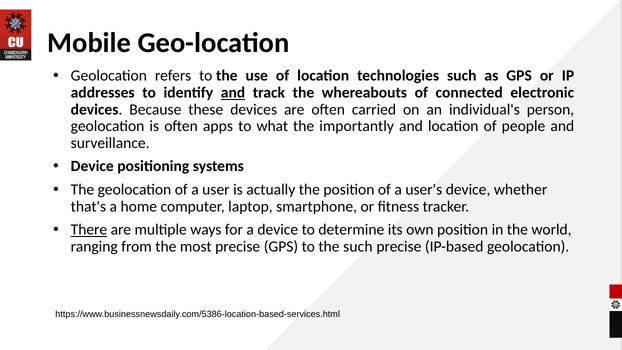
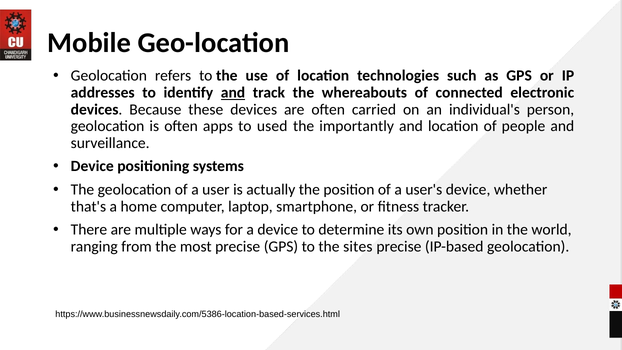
what: what -> used (272, 126)
There underline: present -> none (89, 230)
the such: such -> sites (358, 246)
